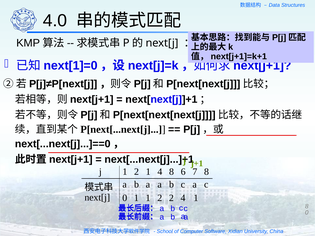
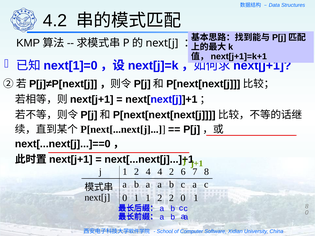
4.0: 4.0 -> 4.2 (55, 21)
1 2 1: 1 -> 4 (148, 172)
4 8: 8 -> 2 (172, 172)
next[j 4: 4 -> 0 (183, 198)
